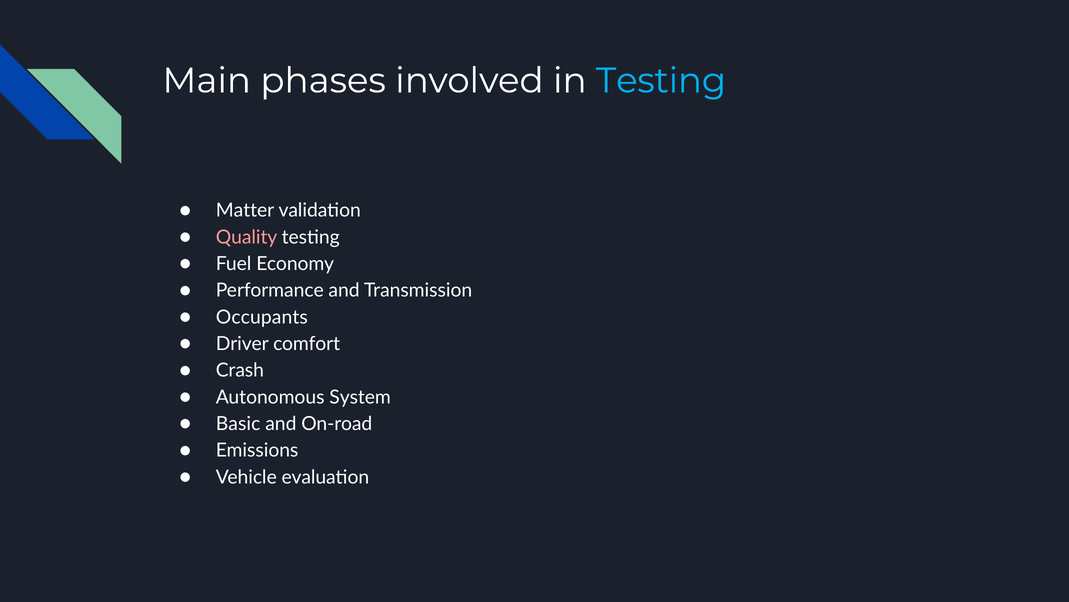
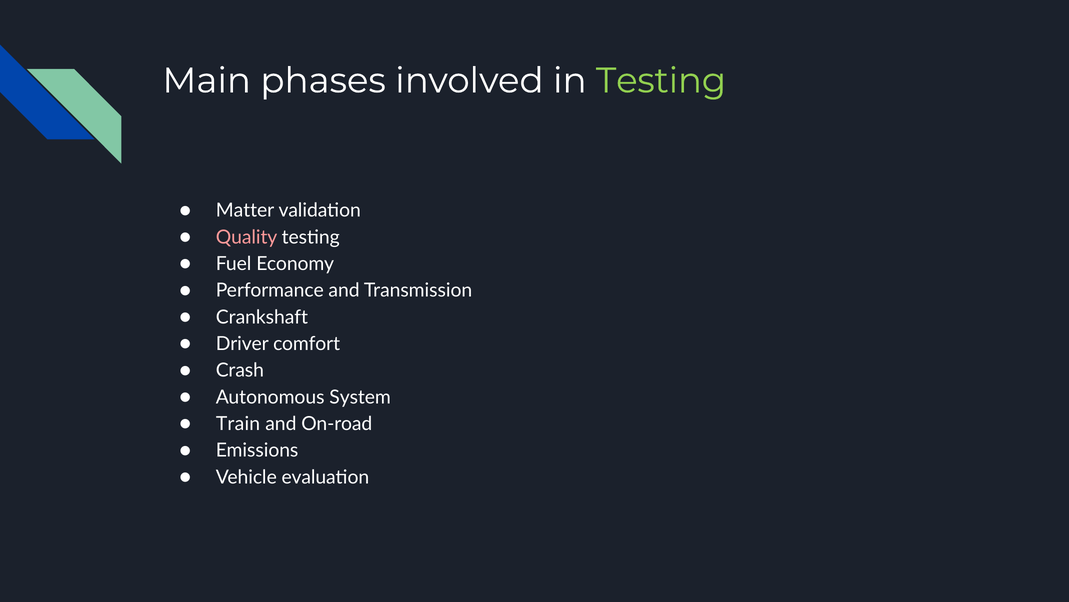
Testing colour: light blue -> light green (661, 81)
Occupants: Occupants -> Crankshaft (262, 317)
Basic: Basic -> Train (238, 423)
